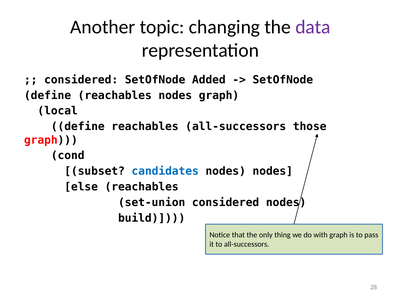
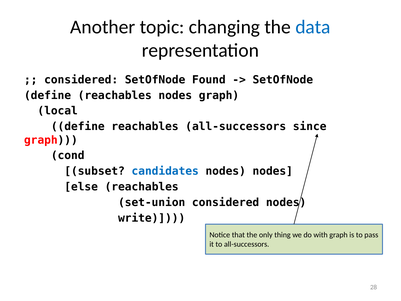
data colour: purple -> blue (313, 27)
Added: Added -> Found (209, 80)
those: those -> since (310, 127)
build: build -> write (152, 218)
